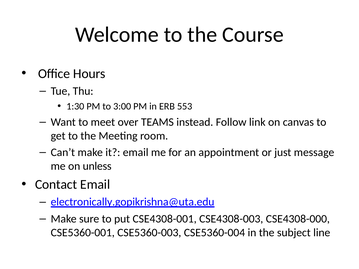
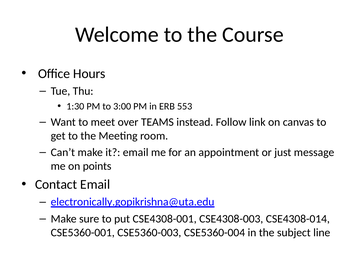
unless: unless -> points (97, 166)
CSE4308-000: CSE4308-000 -> CSE4308-014 (298, 219)
